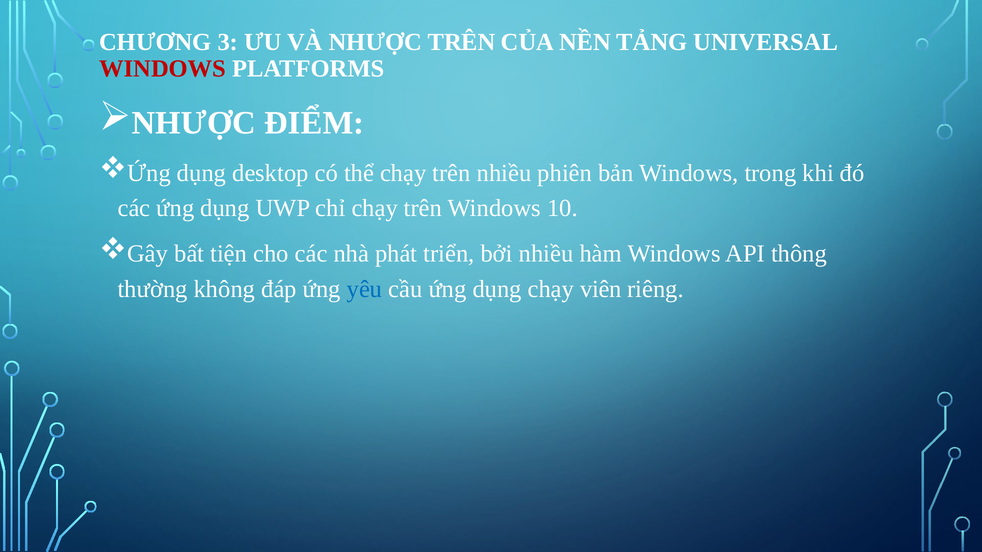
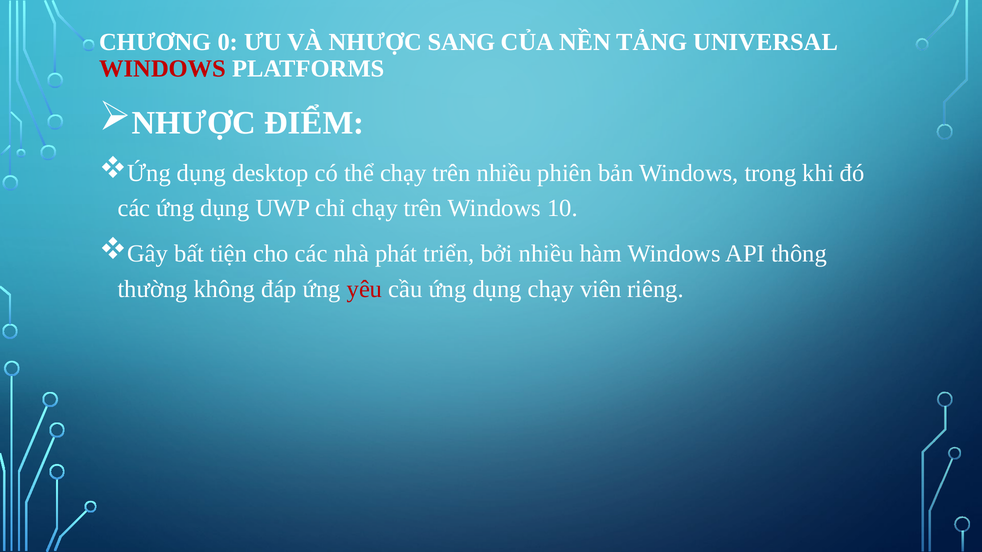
3: 3 -> 0 (228, 42)
NHƯỢC TRÊN: TRÊN -> SANG (462, 42)
yêu colour: blue -> red (364, 289)
